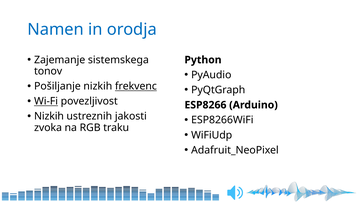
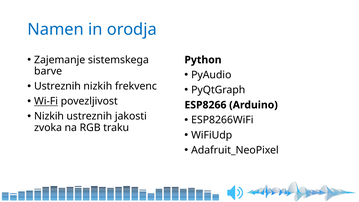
tonov: tonov -> barve (48, 71)
Pošiljanje: Pošiljanje -> Ustreznih (57, 86)
frekvenc underline: present -> none (136, 86)
